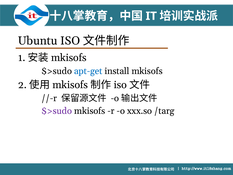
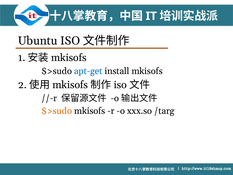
$>sudo colour: purple -> orange (57, 111)
